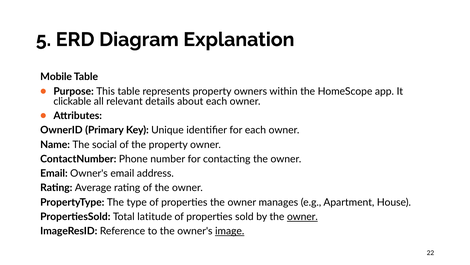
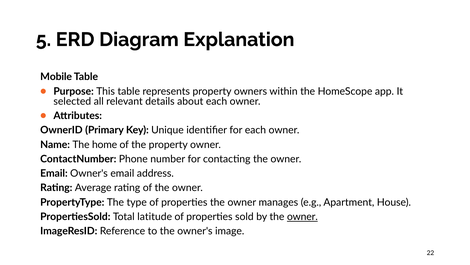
clickable: clickable -> selected (72, 101)
social: social -> home (105, 144)
image underline: present -> none (230, 231)
